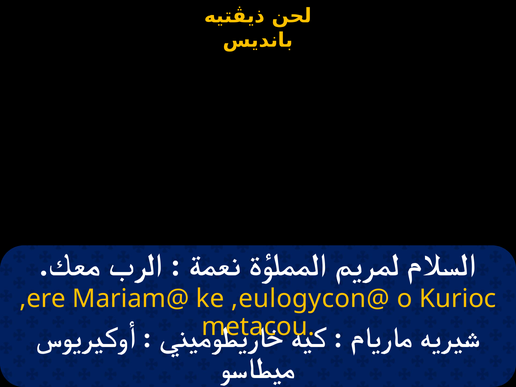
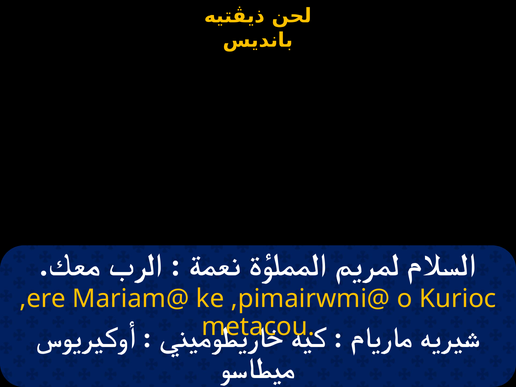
,eulogycon@: ,eulogycon@ -> ,pimairwmi@ (311, 299)
